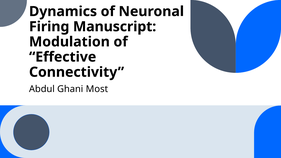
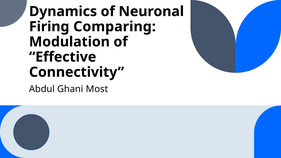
Manuscript: Manuscript -> Comparing (115, 27)
